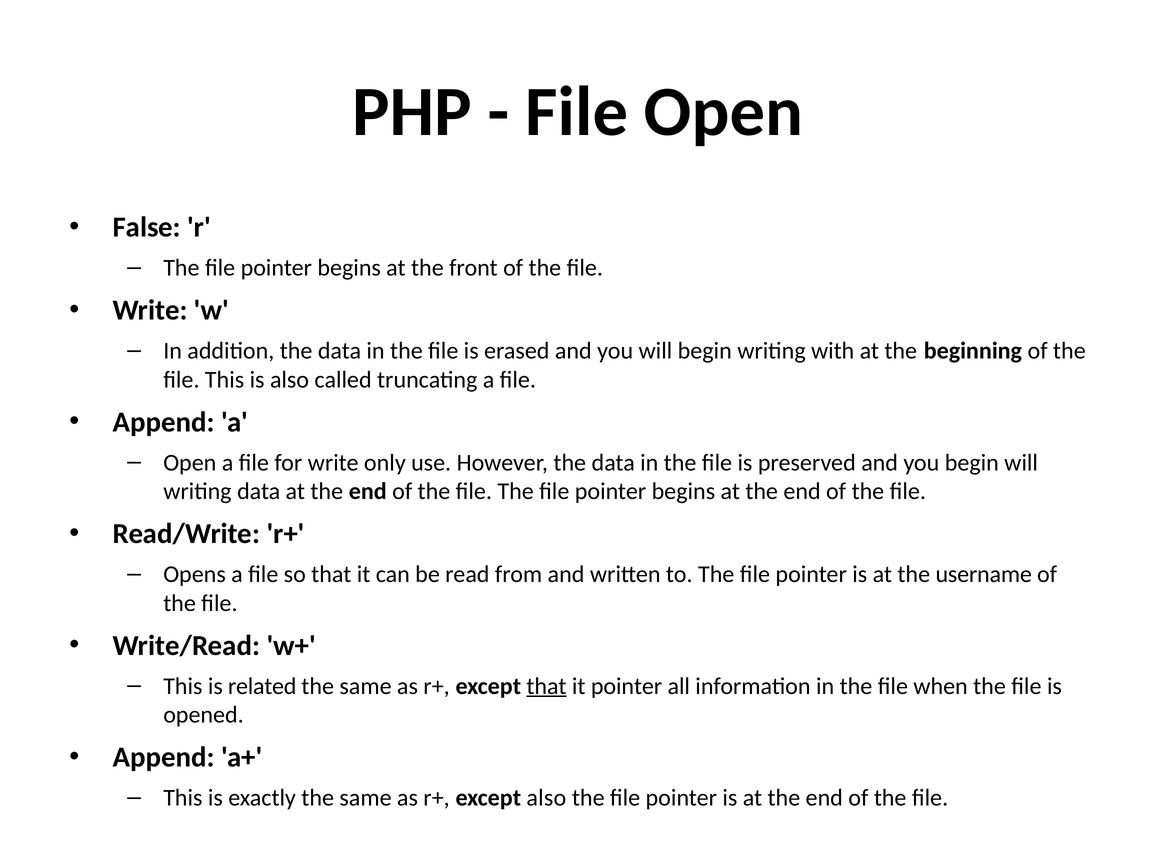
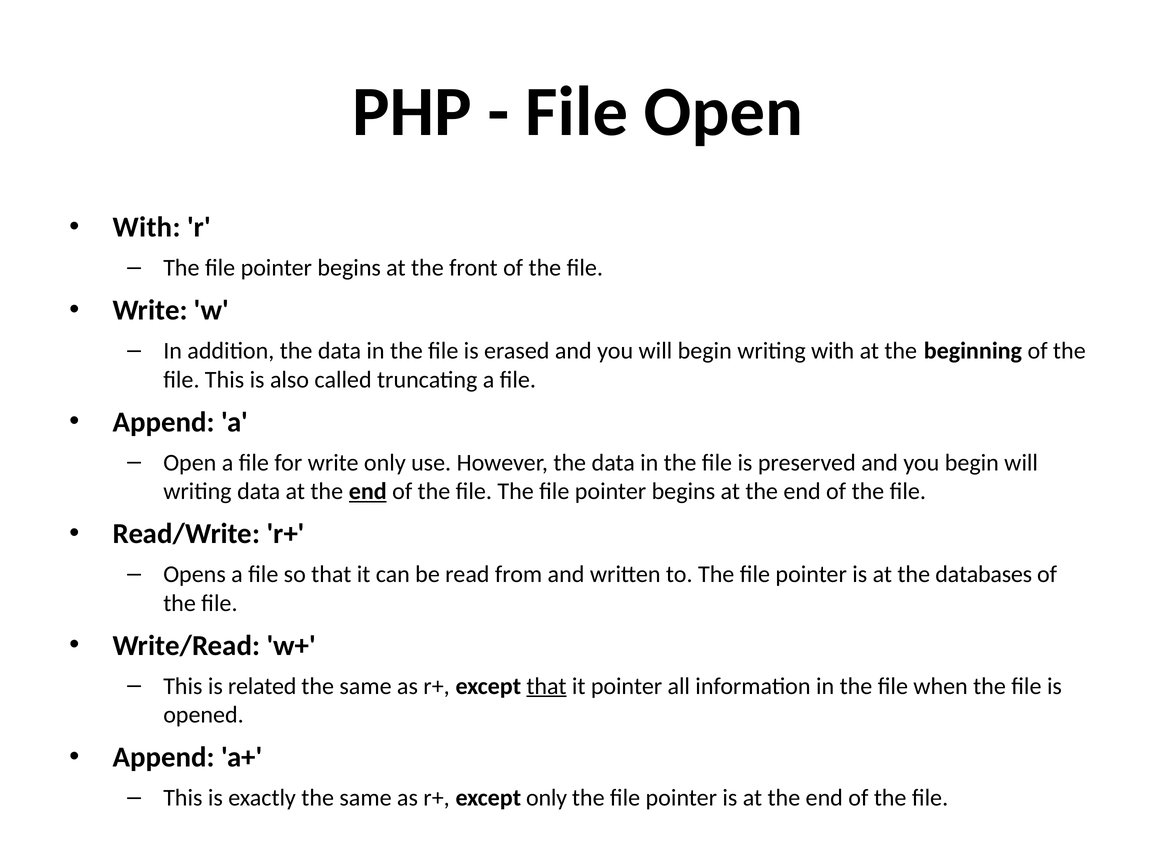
False: False -> With (147, 227)
end underline: none -> present (368, 491)
username: username -> databases (984, 574)
except also: also -> only (547, 798)
